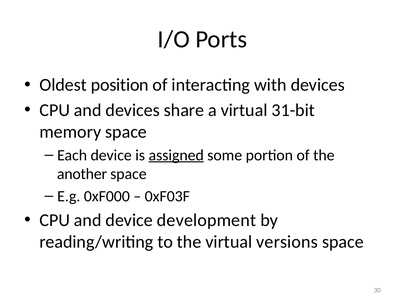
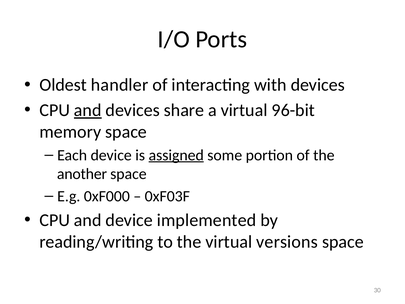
position: position -> handler (120, 85)
and underline: none -> present (88, 110)
31-bit: 31-bit -> 96-bit (293, 110)
development: development -> implemented (207, 220)
